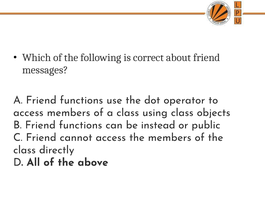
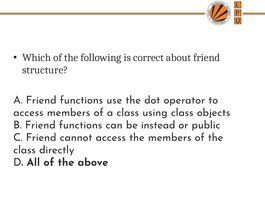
messages: messages -> structure (45, 70)
